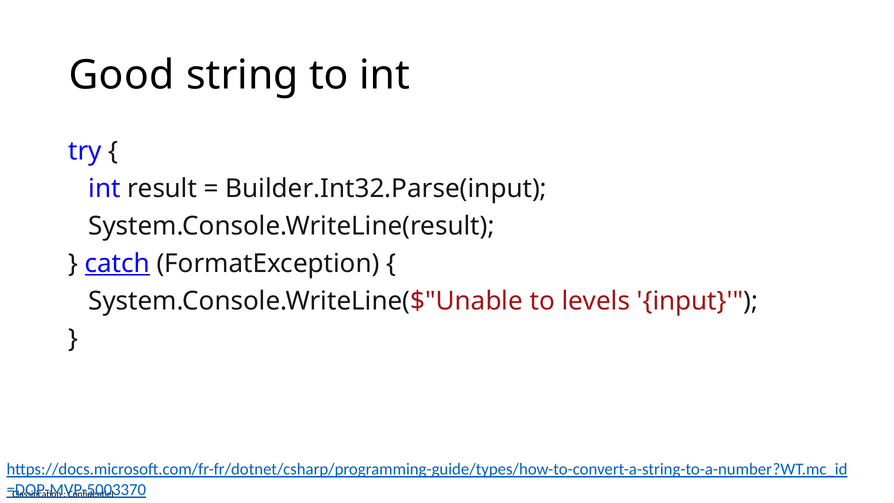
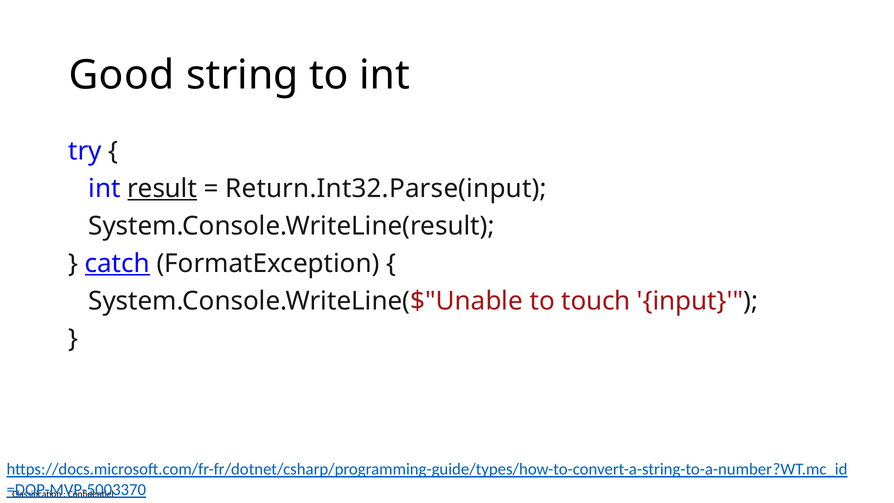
result underline: none -> present (162, 189)
Builder.Int32.Parse(input: Builder.Int32.Parse(input -> Return.Int32.Parse(input (386, 189)
levels: levels -> touch (596, 301)
